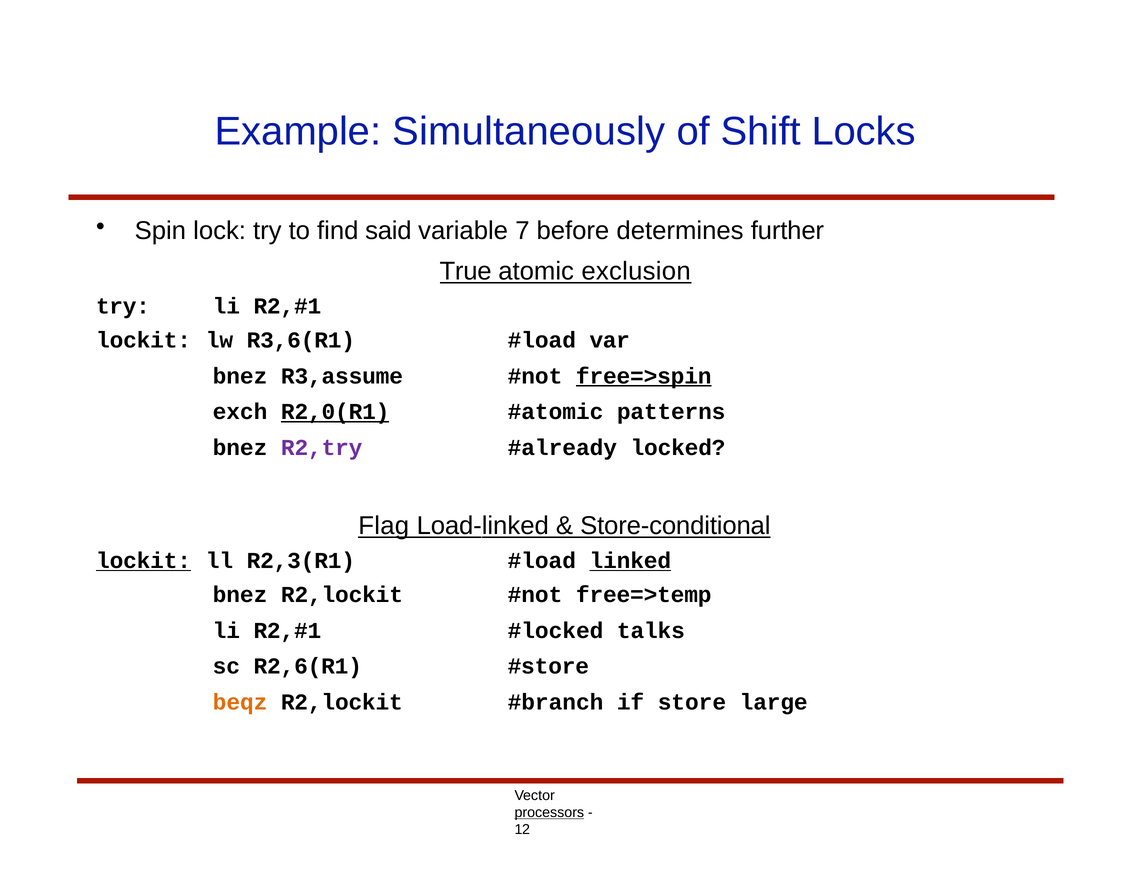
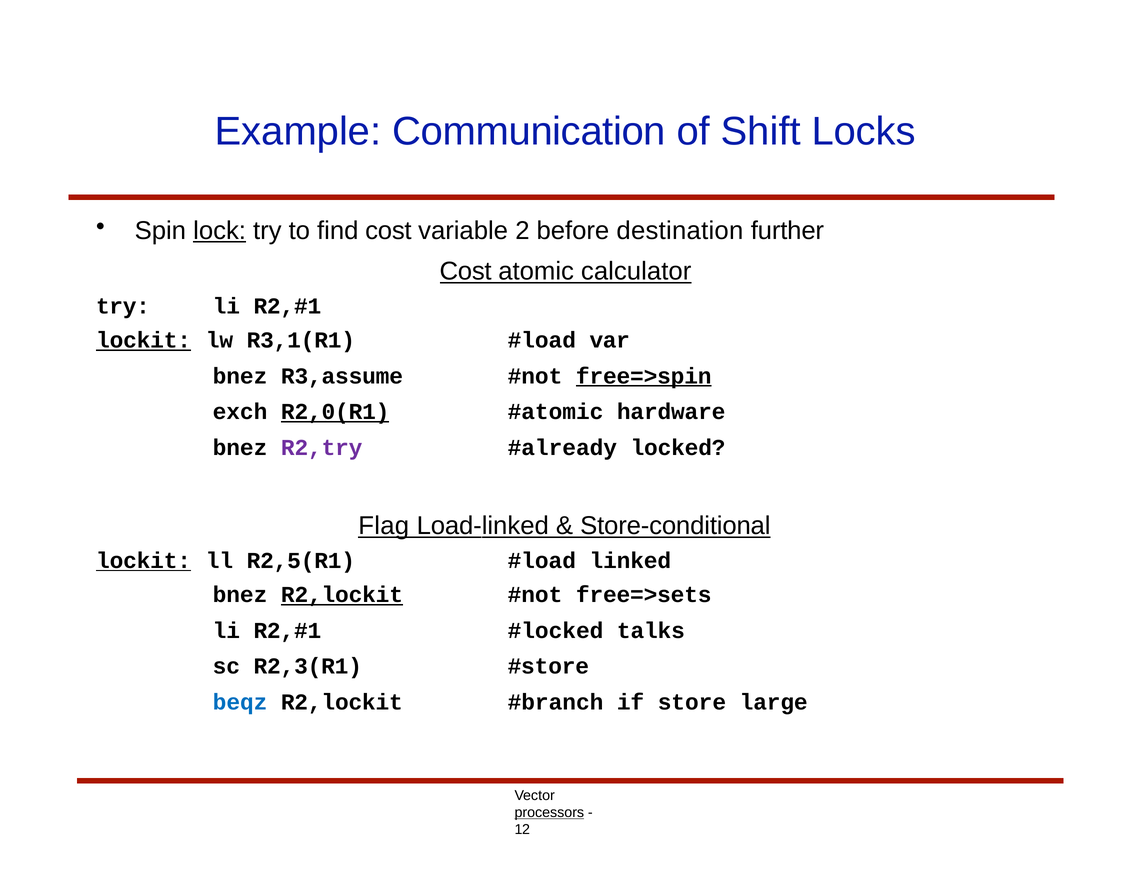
Simultaneously: Simultaneously -> Communication (529, 131)
lock underline: none -> present (220, 231)
find said: said -> cost (388, 231)
7: 7 -> 2 (522, 231)
determines: determines -> destination (680, 231)
True: True -> Cost (466, 271)
exclusion: exclusion -> calculator (636, 271)
lockit underline: none -> present (144, 340)
R3,6(R1: R3,6(R1 -> R3,1(R1 (301, 340)
patterns: patterns -> hardware (671, 412)
R2,3(R1: R2,3(R1 -> R2,5(R1 (301, 561)
linked underline: present -> none (630, 561)
R2,lockit underline: none -> present (342, 595)
free=>temp: free=>temp -> free=>sets (644, 595)
R2,6(R1: R2,6(R1 -> R2,3(R1 (308, 666)
beqz colour: orange -> blue (240, 702)
